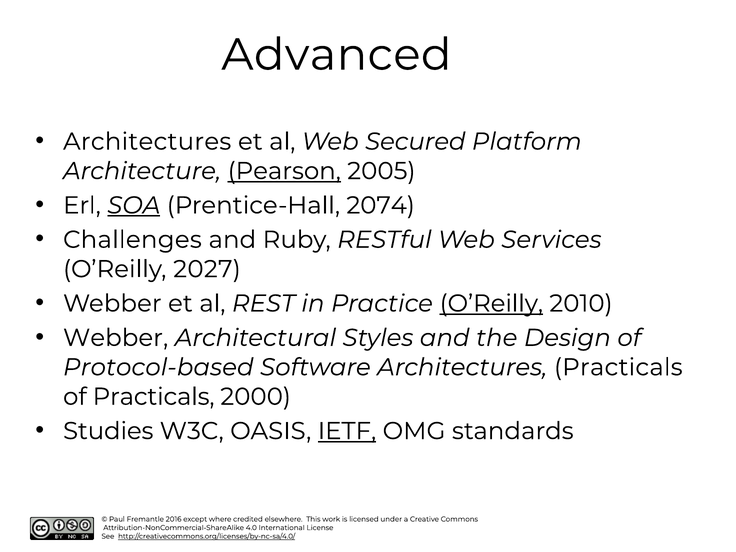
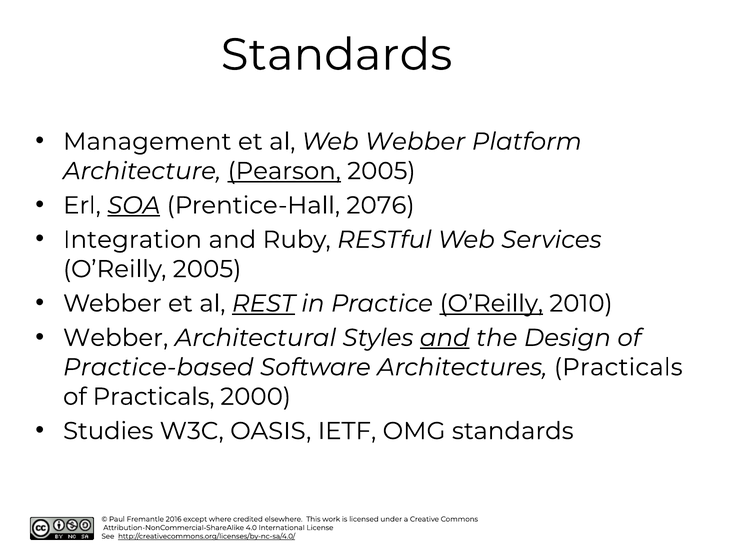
Advanced: Advanced -> Standards (337, 55)
Architectures: Architectures -> Management (147, 142)
Web Secured: Secured -> Webber (415, 142)
2074: 2074 -> 2076 (381, 205)
Challenges: Challenges -> Integration (133, 240)
O’Reilly 2027: 2027 -> 2005 (207, 269)
REST underline: none -> present (263, 303)
and underline: none -> present (445, 338)
Protocol-based: Protocol-based -> Practice-based (158, 367)
IETF underline: present -> none (347, 431)
